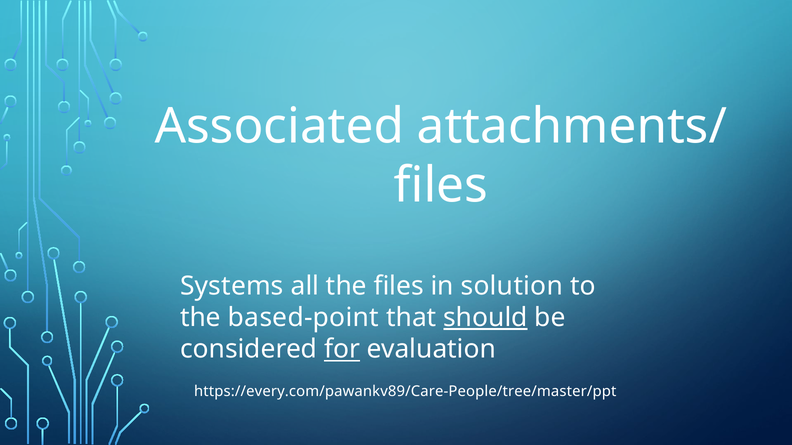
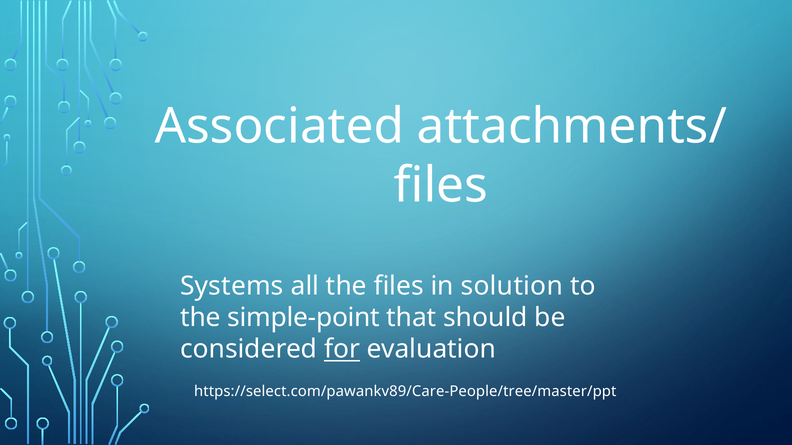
based-point: based-point -> simple-point (304, 318)
should underline: present -> none (485, 318)
https://every.com/pawankv89/Care-People/tree/master/ppt: https://every.com/pawankv89/Care-People/tree/master/ppt -> https://select.com/pawankv89/Care-People/tree/master/ppt (405, 392)
